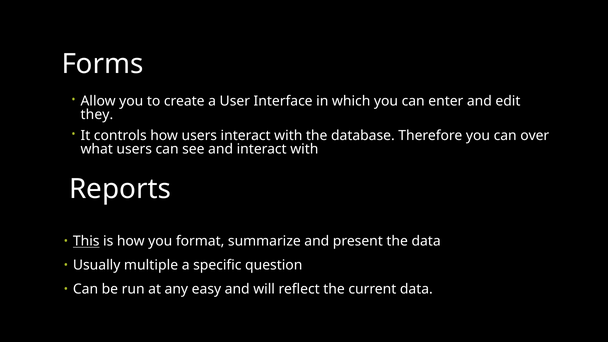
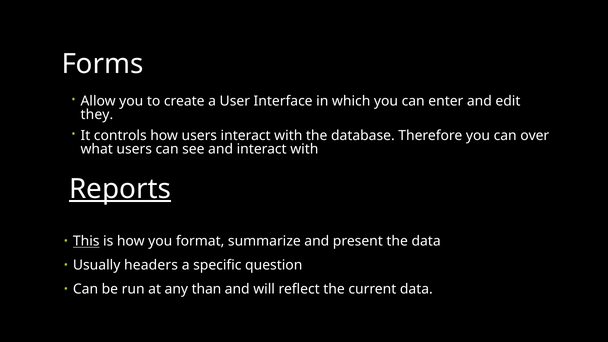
Reports underline: none -> present (120, 189)
multiple: multiple -> headers (151, 265)
easy: easy -> than (207, 289)
